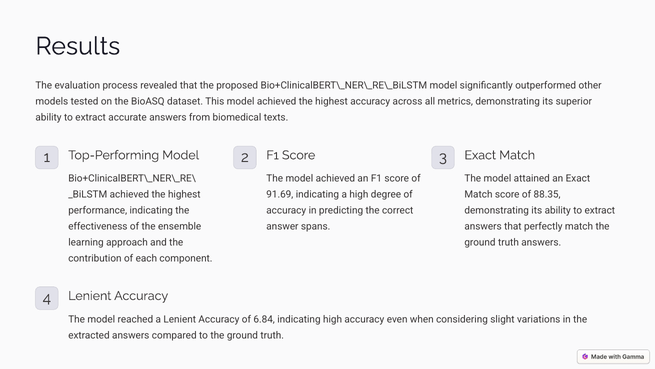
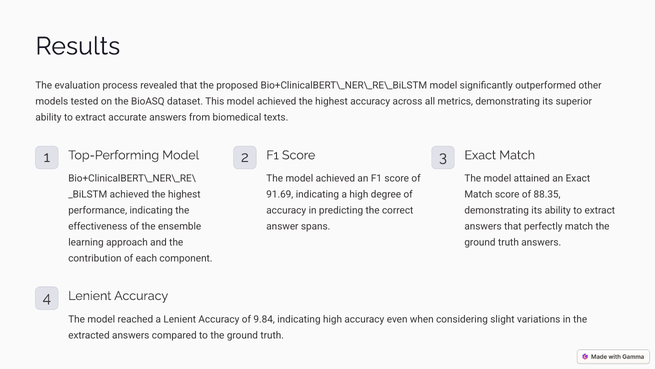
6.84: 6.84 -> 9.84 (264, 319)
